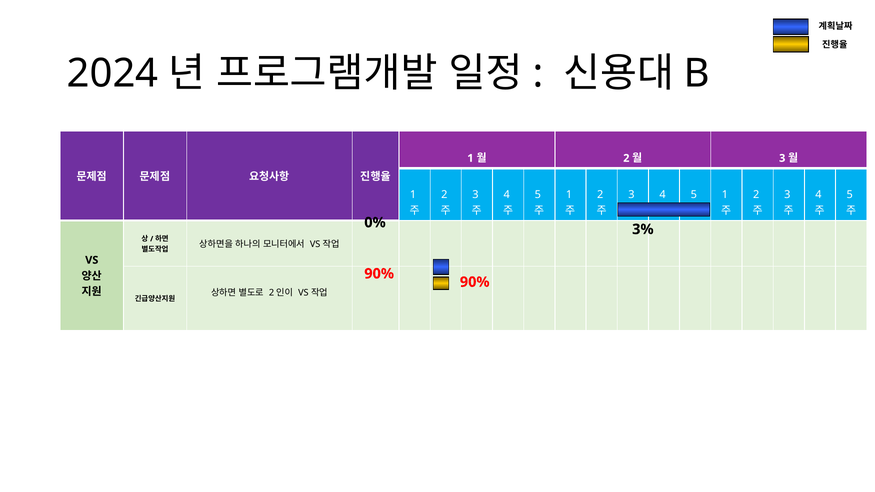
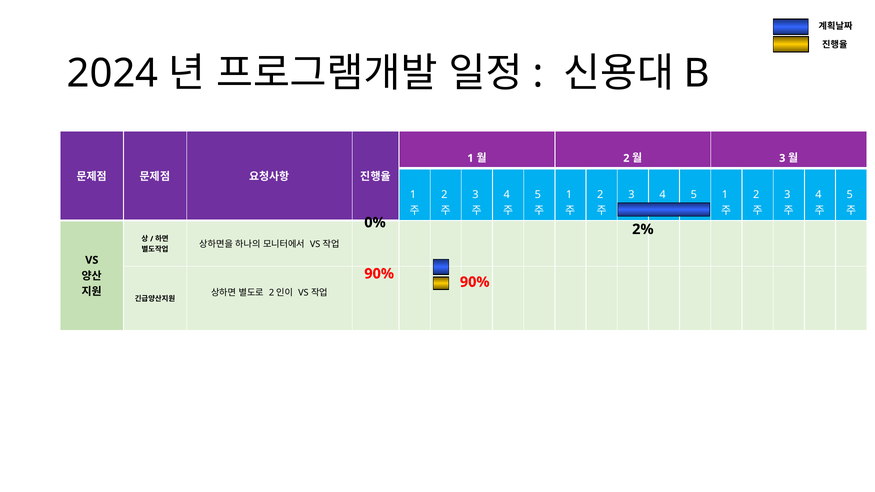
3%: 3% -> 2% (643, 229)
